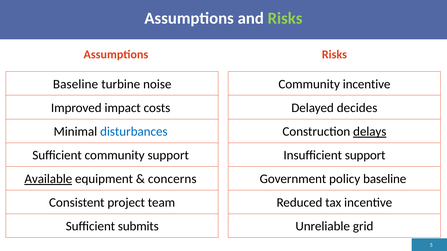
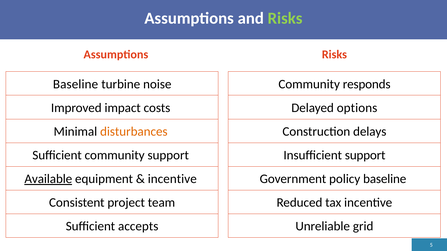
Community incentive: incentive -> responds (367, 84)
decides: decides -> options (357, 108)
disturbances colour: blue -> orange (134, 132)
delays underline: present -> none (370, 132)
concerns: concerns -> incentive (172, 179)
submits: submits -> accepts (138, 227)
